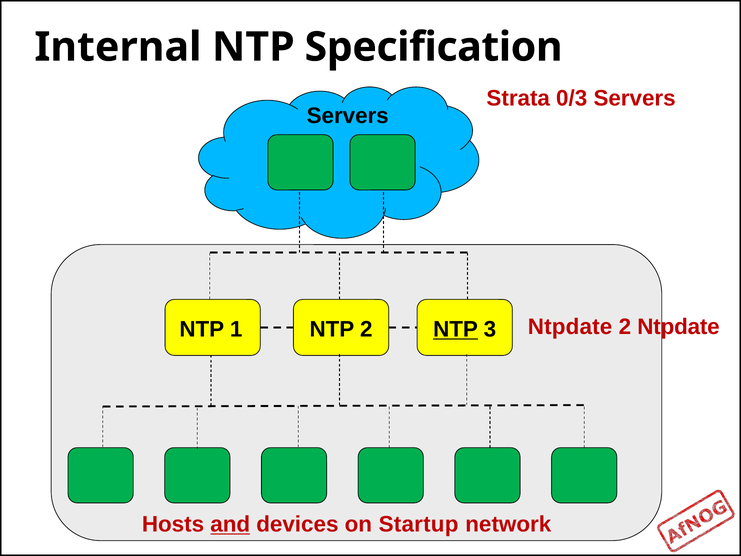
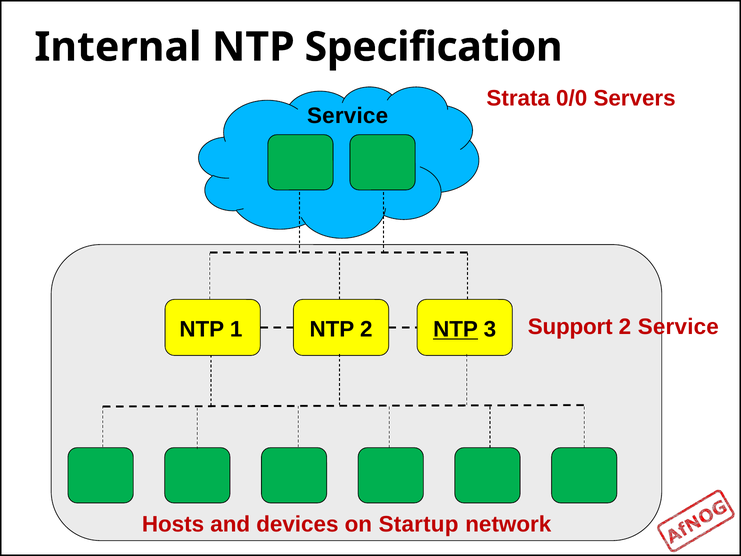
0/3: 0/3 -> 0/0 (572, 98)
Servers: Servers -> Service (348, 116)
Ntpdate: Ntpdate -> Support (570, 327)
2 Ntpdate: Ntpdate -> Service (678, 327)
and underline: present -> none (230, 524)
